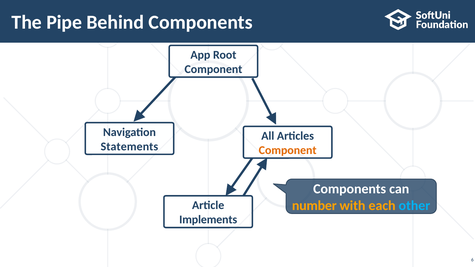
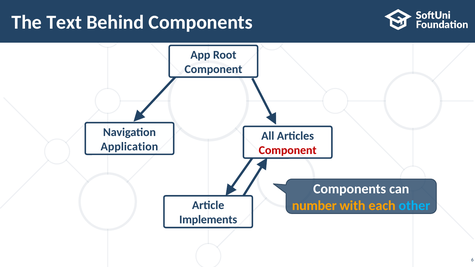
Pipe: Pipe -> Text (64, 23)
Statements: Statements -> Application (129, 147)
Component colour: orange -> red (288, 150)
